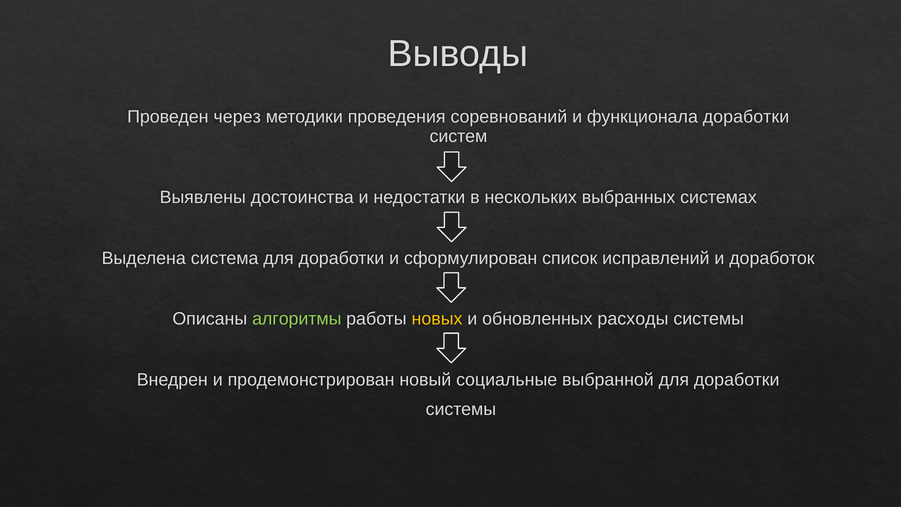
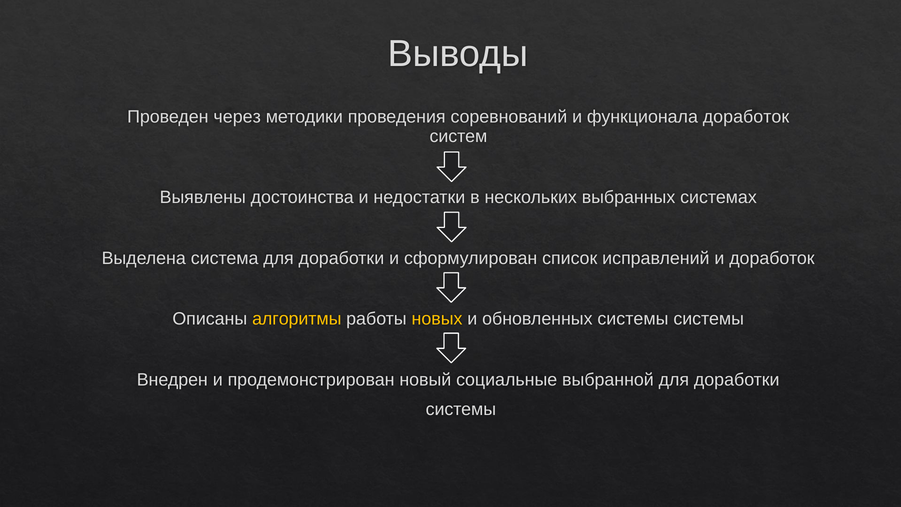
функционала доработки: доработки -> доработок (746, 117)
алгоритмы colour: light green -> yellow (297, 319)
обновленных расходы: расходы -> системы (633, 319)
